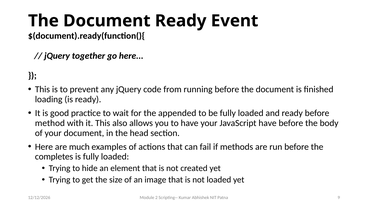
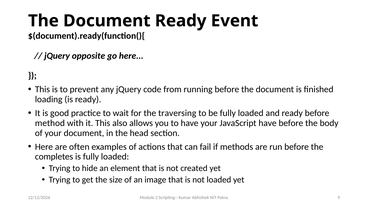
together: together -> opposite (89, 56)
appended: appended -> traversing (177, 113)
much: much -> often (79, 147)
